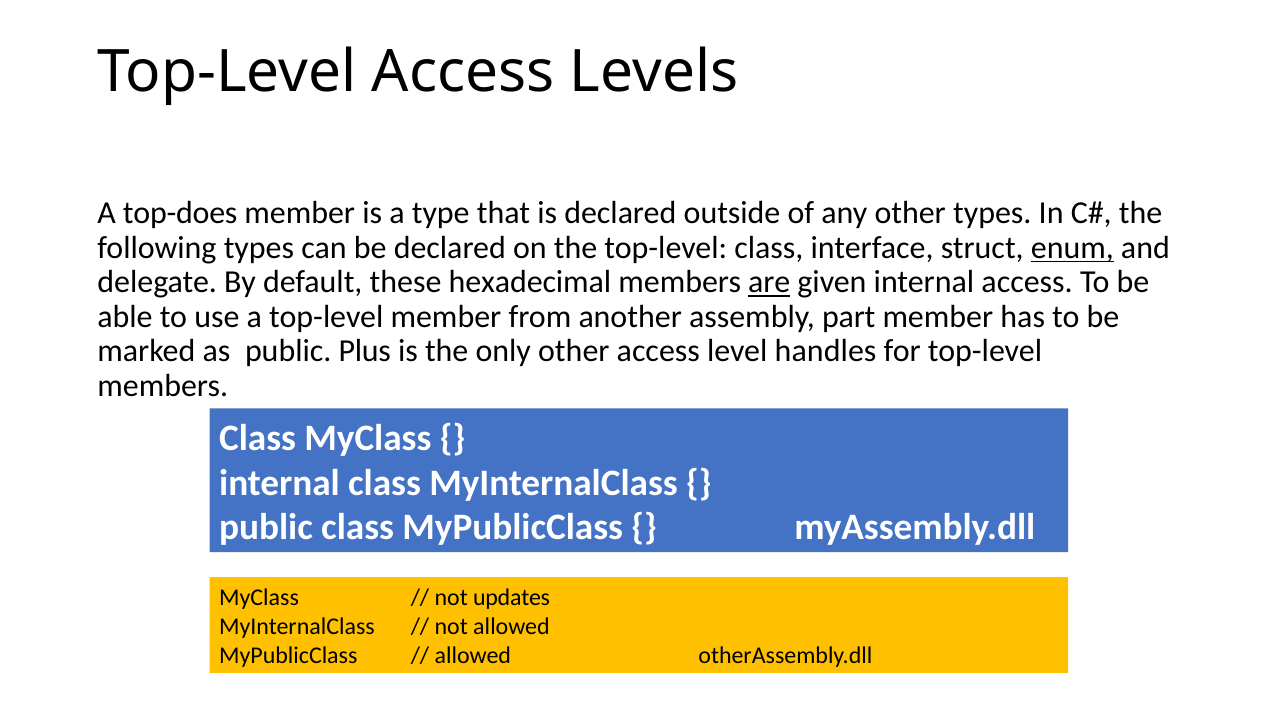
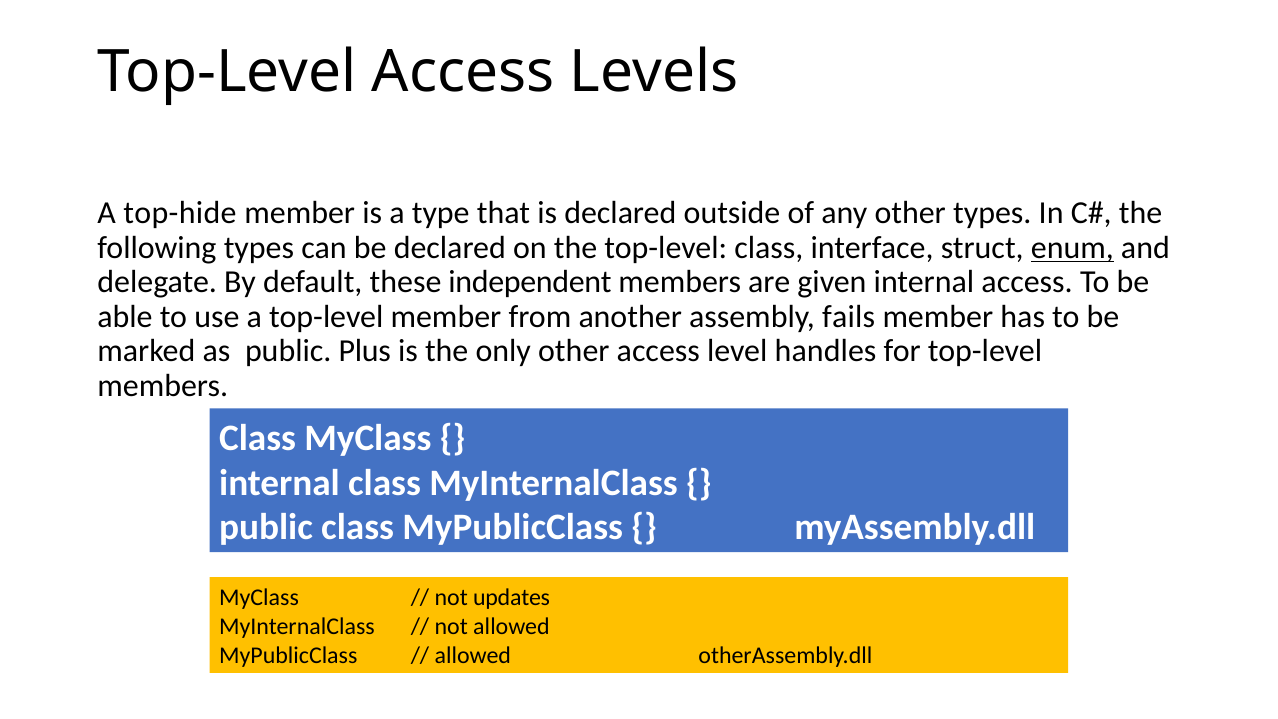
top-does: top-does -> top-hide (180, 213)
hexadecimal: hexadecimal -> independent (530, 282)
are underline: present -> none (769, 282)
part: part -> fails (849, 317)
